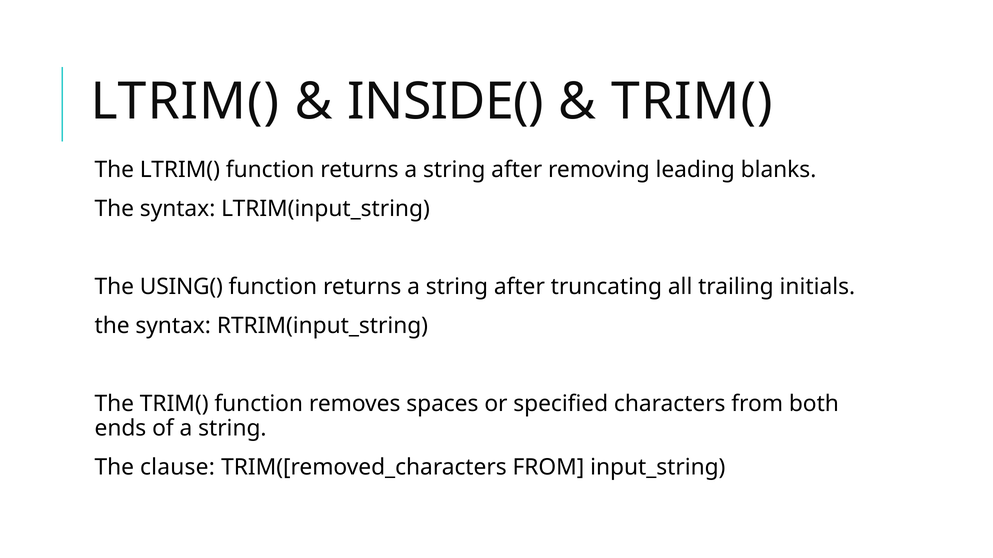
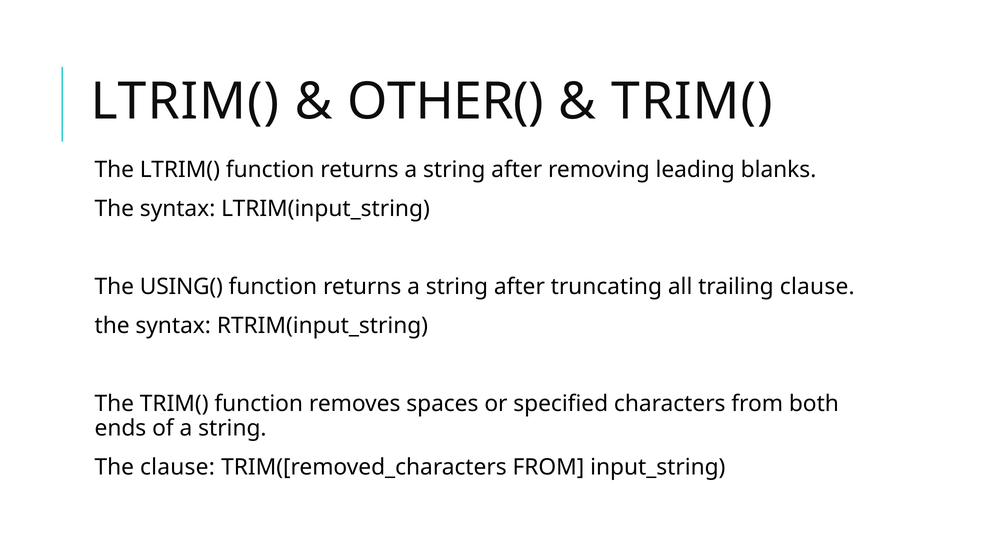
INSIDE(: INSIDE( -> OTHER( (446, 102)
trailing initials: initials -> clause (817, 287)
